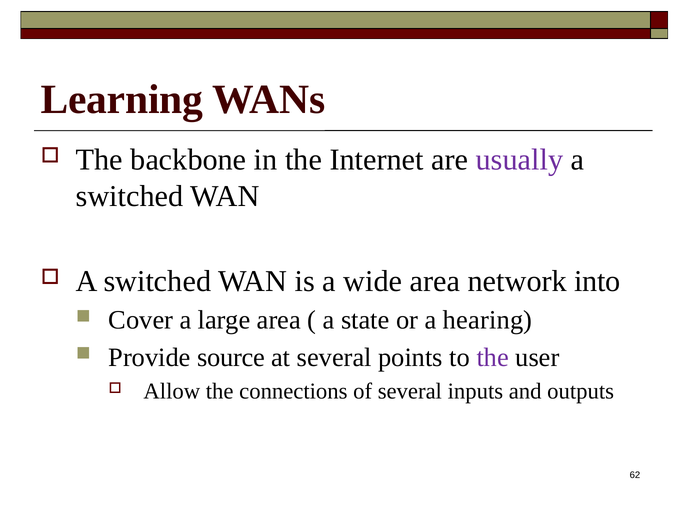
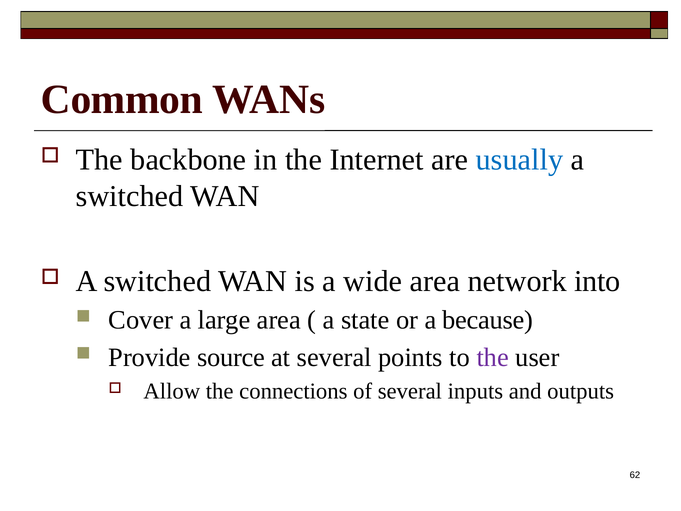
Learning: Learning -> Common (122, 99)
usually colour: purple -> blue (519, 160)
hearing: hearing -> because (488, 320)
